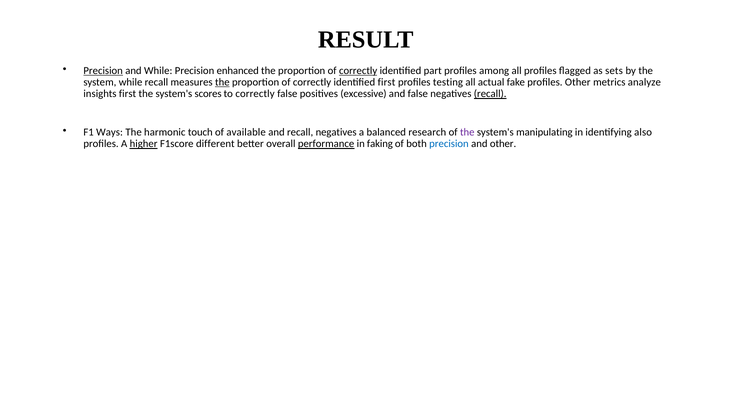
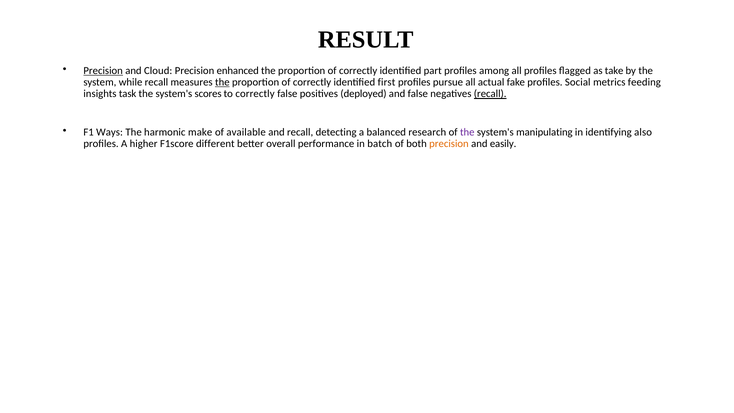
and While: While -> Cloud (158, 71)
correctly underline: present -> none (358, 71)
sets: sets -> take (614, 71)
testing: testing -> pursue (448, 82)
profiles Other: Other -> Social (578, 82)
analyze: analyze -> feeding (644, 82)
insights first: first -> task (128, 94)
excessive: excessive -> deployed (364, 94)
touch: touch -> make (200, 132)
recall negatives: negatives -> detecting (336, 132)
higher underline: present -> none (144, 144)
performance underline: present -> none (326, 144)
faking: faking -> batch (380, 144)
precision colour: blue -> orange (449, 144)
and other: other -> easily (503, 144)
